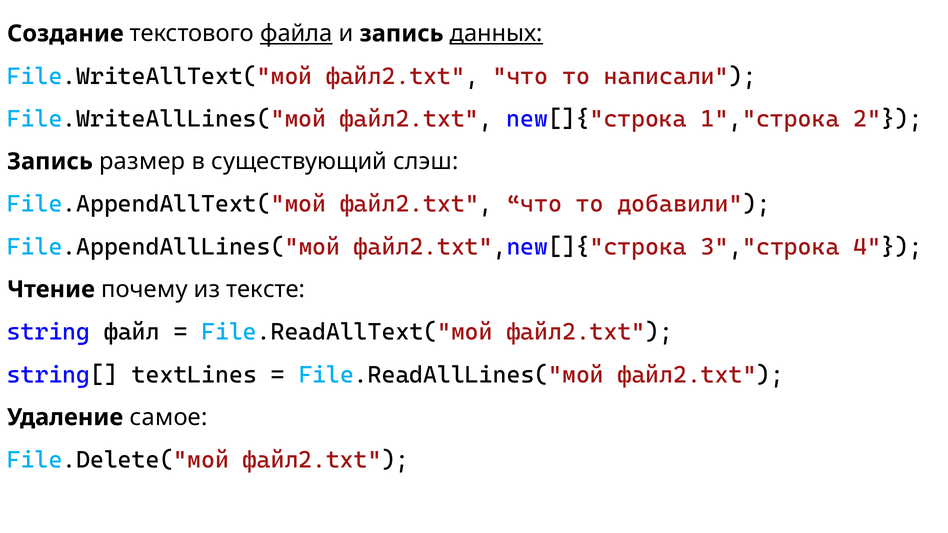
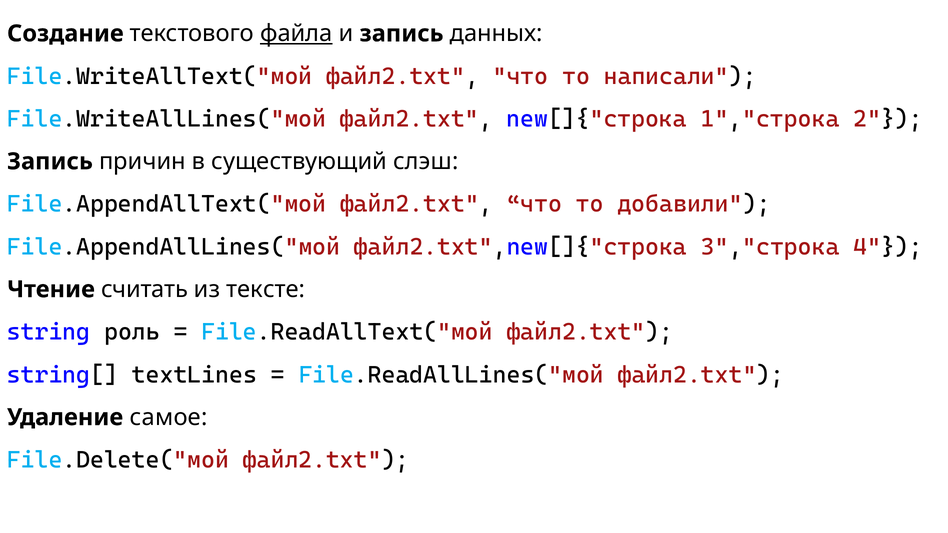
данных underline: present -> none (496, 34)
размер: размер -> причин (142, 162)
почему: почему -> считать (145, 290)
файл: файл -> роль (132, 332)
